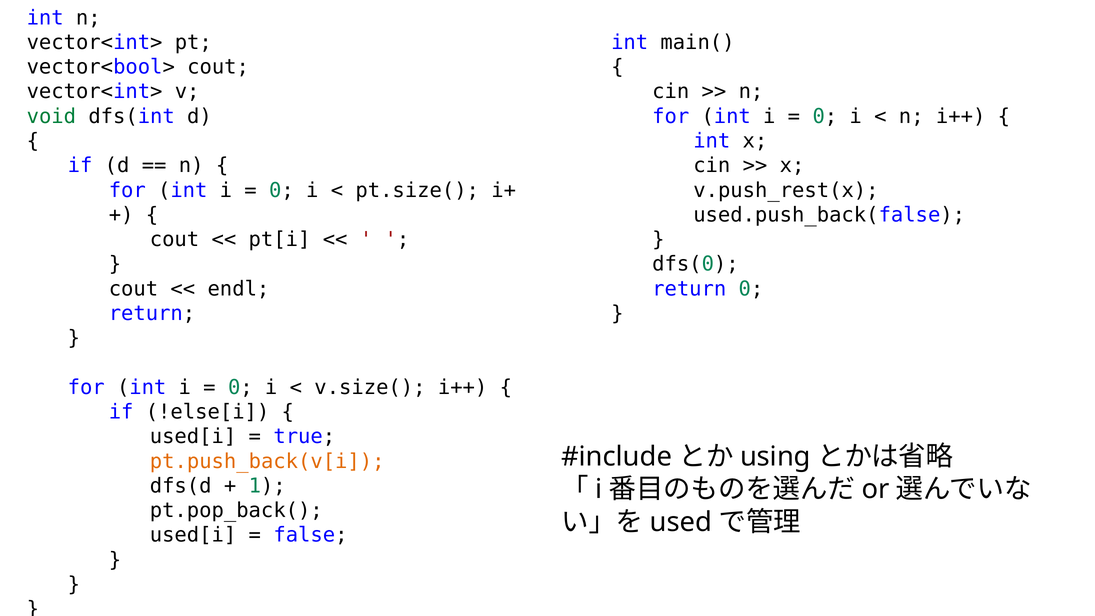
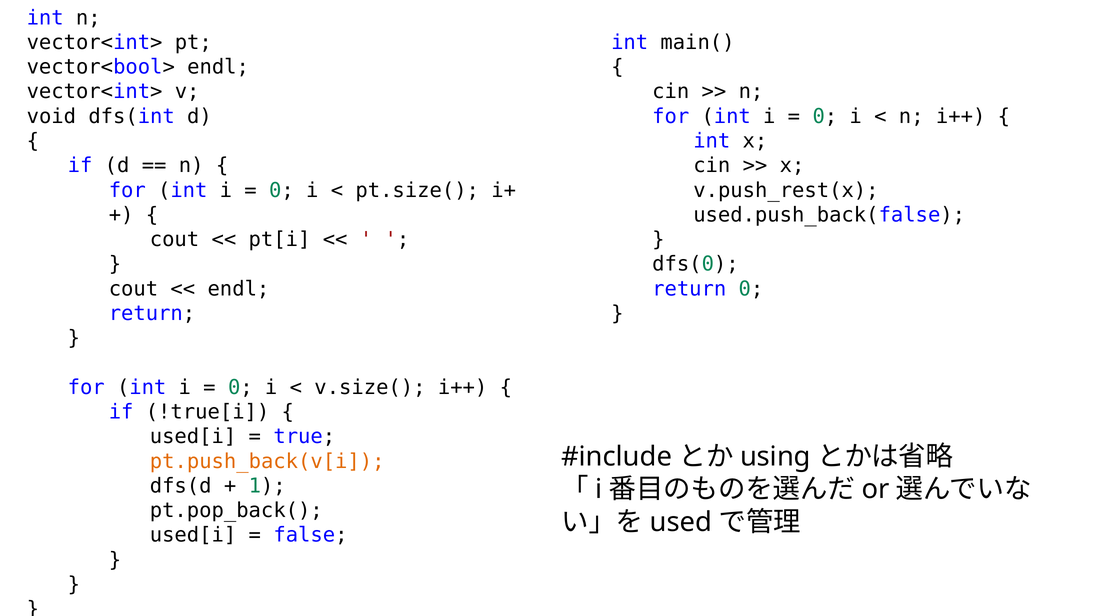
vector<bool> cout: cout -> endl (218, 67)
void colour: green -> black (51, 116)
!else[i: !else[i -> !true[i (208, 412)
